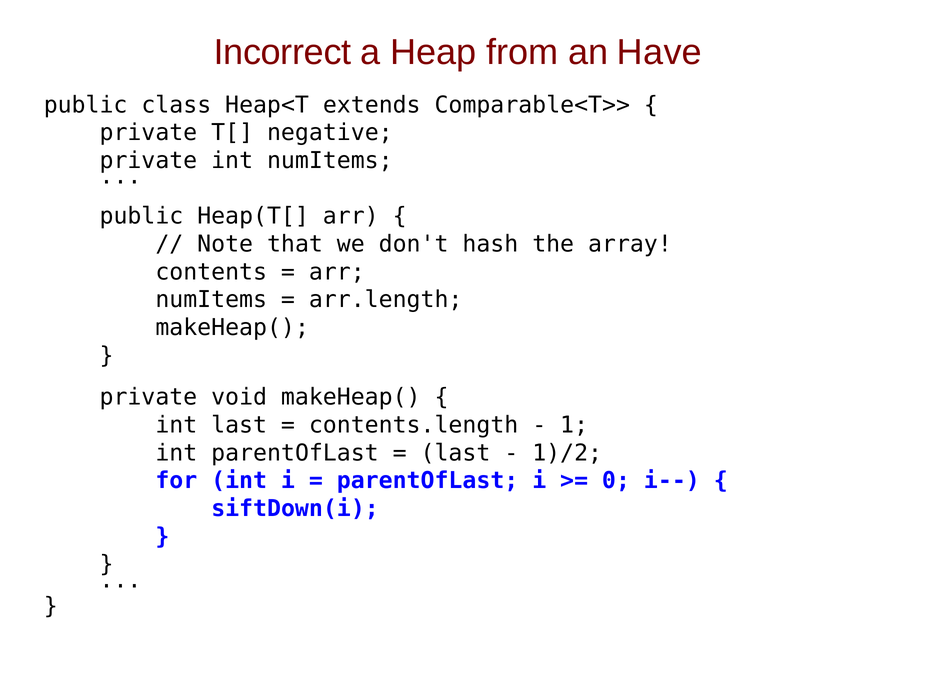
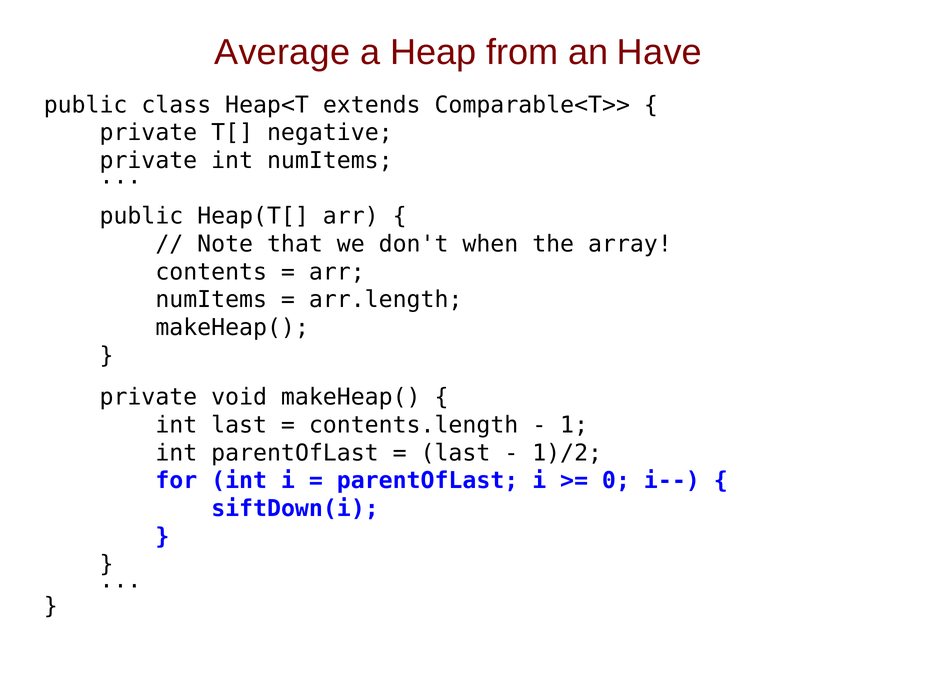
Incorrect: Incorrect -> Average (282, 52)
hash: hash -> when (490, 244)
